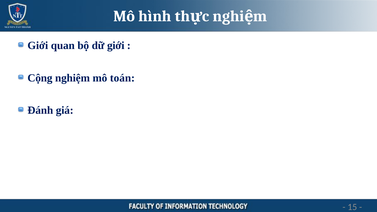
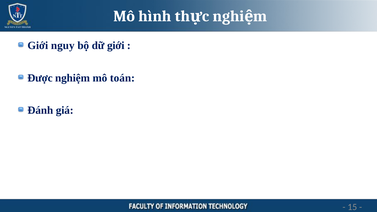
quan: quan -> nguy (63, 46)
Cộng: Cộng -> Được (40, 78)
